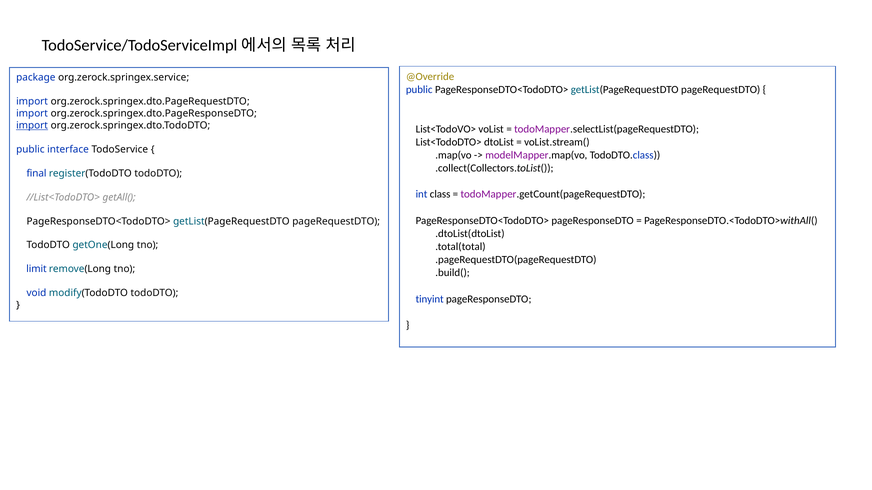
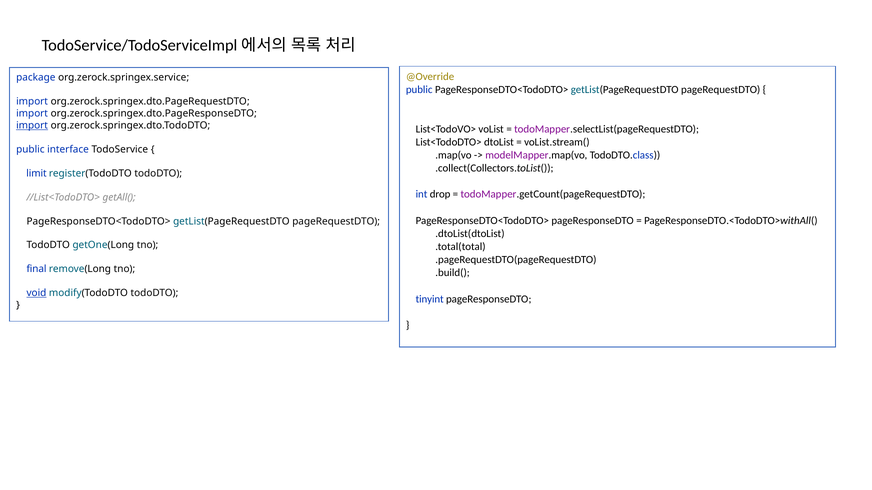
final: final -> limit (36, 173)
class: class -> drop (440, 195)
limit: limit -> final (36, 269)
void underline: none -> present (36, 293)
